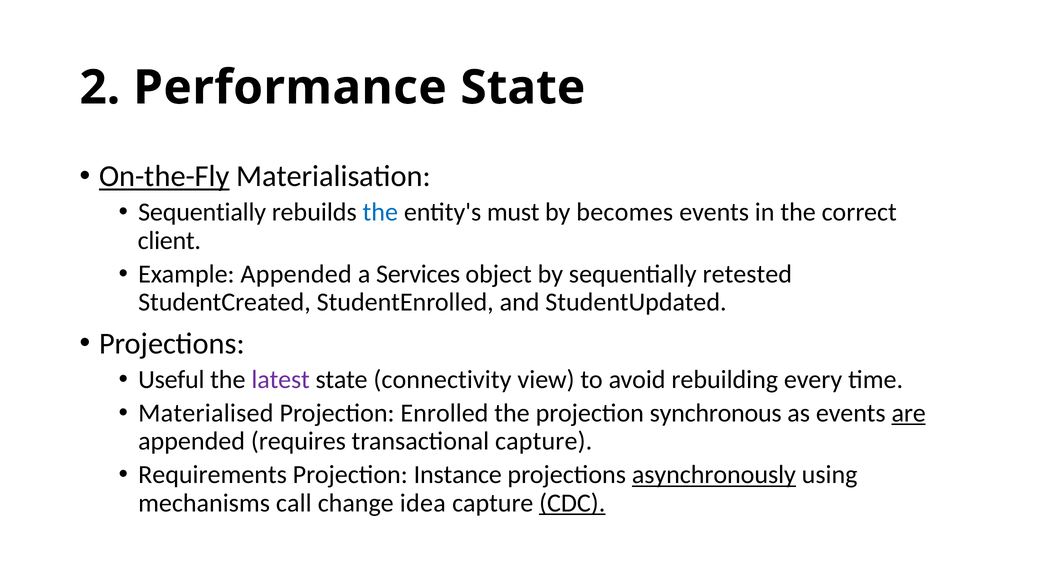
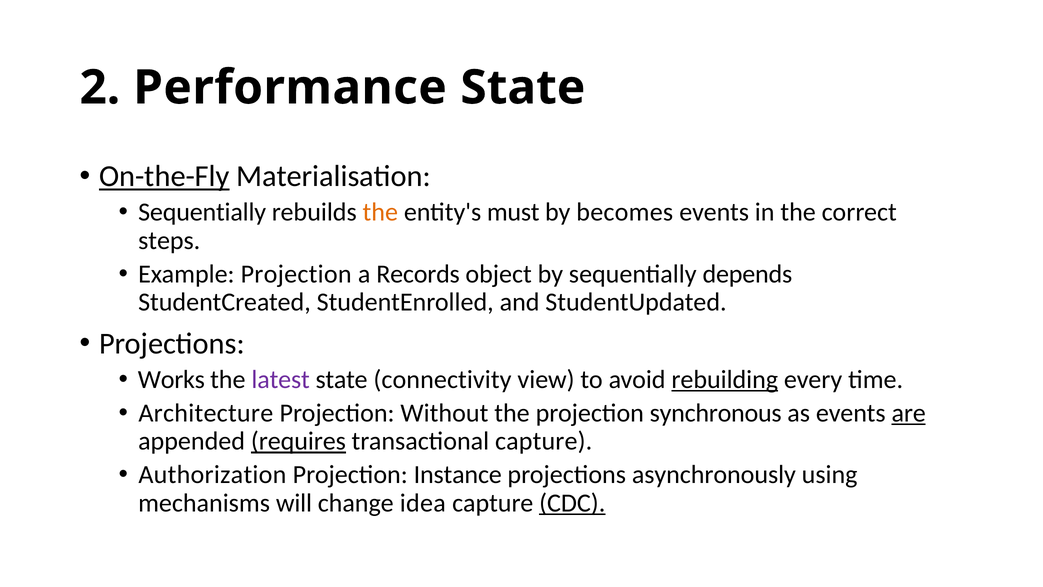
the colour: blue -> orange (380, 212)
client: client -> steps (169, 240)
Example Appended: Appended -> Projection (296, 274)
Services: Services -> Records (418, 274)
retested: retested -> depends (747, 274)
Useful: Useful -> Works (171, 379)
rebuilding underline: none -> present (725, 379)
Materialised: Materialised -> Architecture (206, 413)
Enrolled: Enrolled -> Without (444, 413)
requires underline: none -> present (298, 441)
Requirements: Requirements -> Authorization (212, 475)
asynchronously underline: present -> none (714, 475)
call: call -> will (294, 503)
